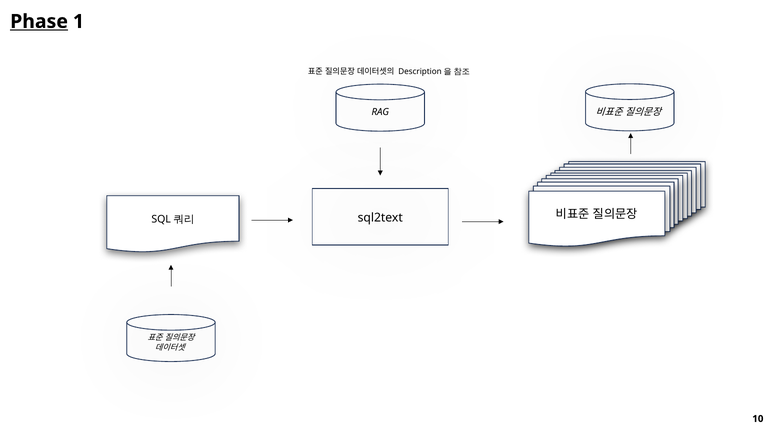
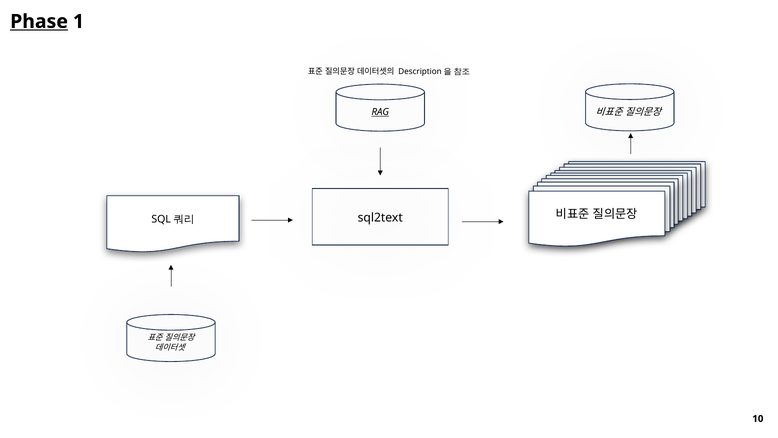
RAG underline: none -> present (380, 112)
